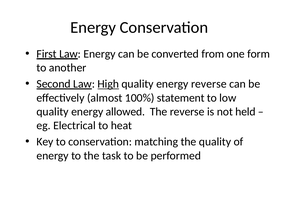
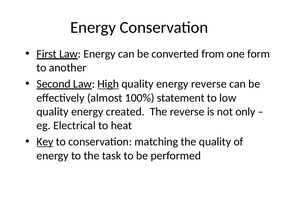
allowed: allowed -> created (125, 112)
held: held -> only (245, 112)
Key underline: none -> present (45, 142)
